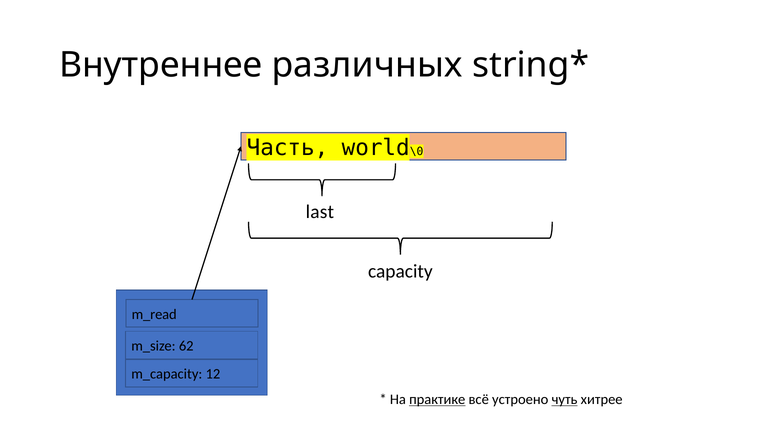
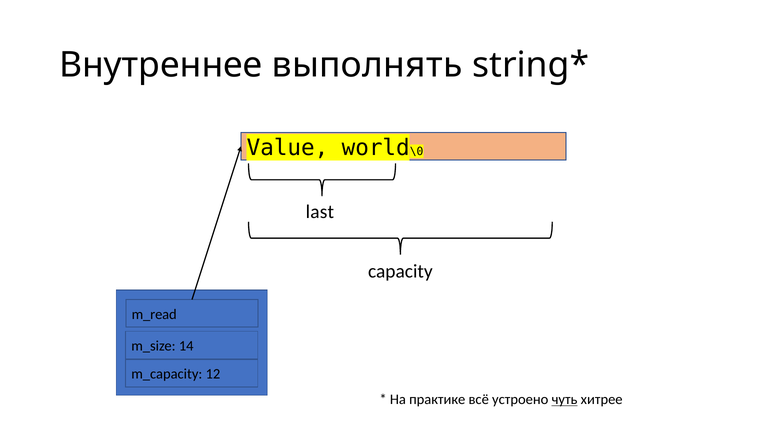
различных: различных -> выполнять (367, 65)
Часть: Часть -> Value (287, 148)
62: 62 -> 14 (186, 346)
практике underline: present -> none (437, 399)
